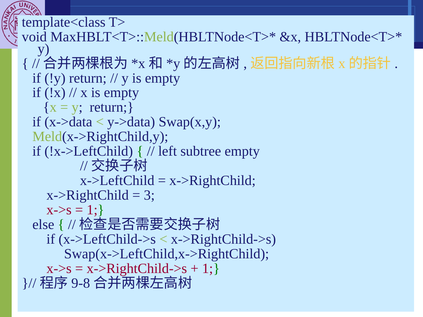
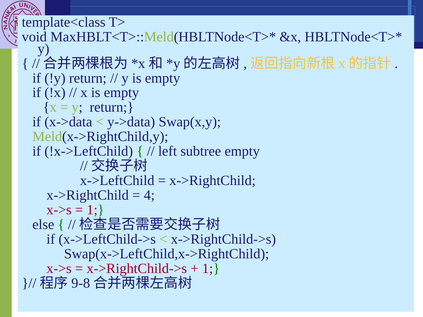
3: 3 -> 4 (149, 195)
